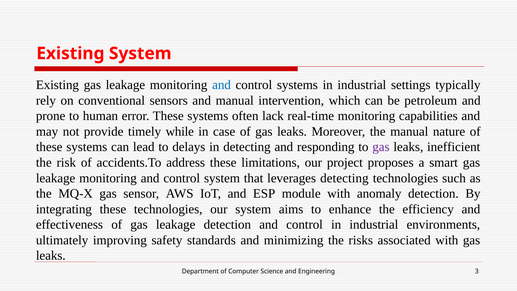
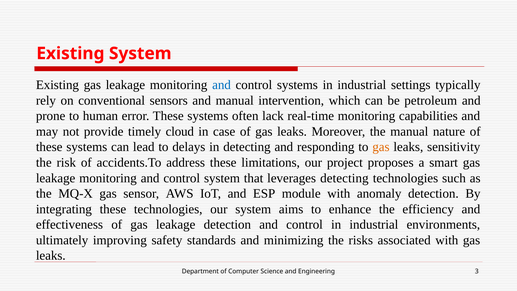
while: while -> cloud (180, 131)
gas colour: purple -> orange (381, 147)
inefficient: inefficient -> sensitivity (454, 147)
